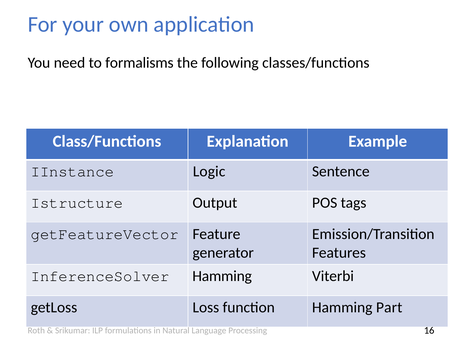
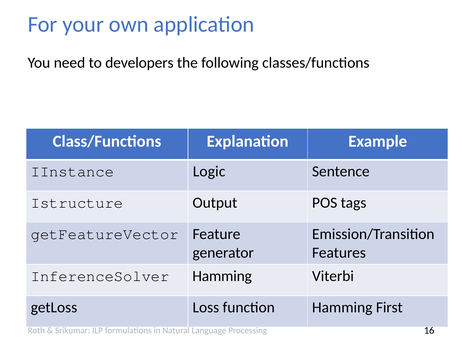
formalisms: formalisms -> developers (139, 63)
Part: Part -> First (389, 308)
